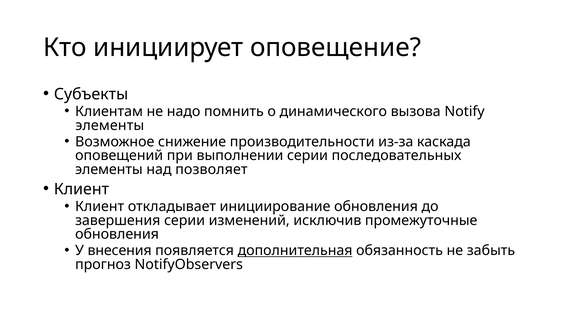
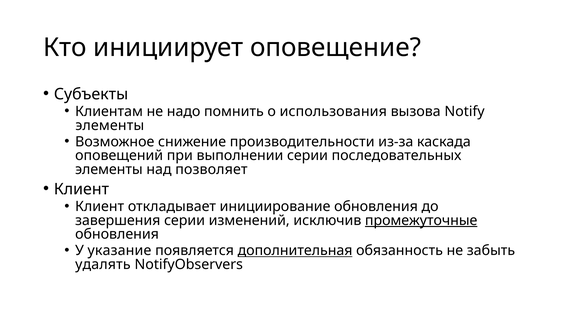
динамического: динамического -> использования (333, 112)
промежуточные underline: none -> present (421, 220)
внесения: внесения -> указание (119, 251)
прогноз: прогноз -> удалять (103, 264)
